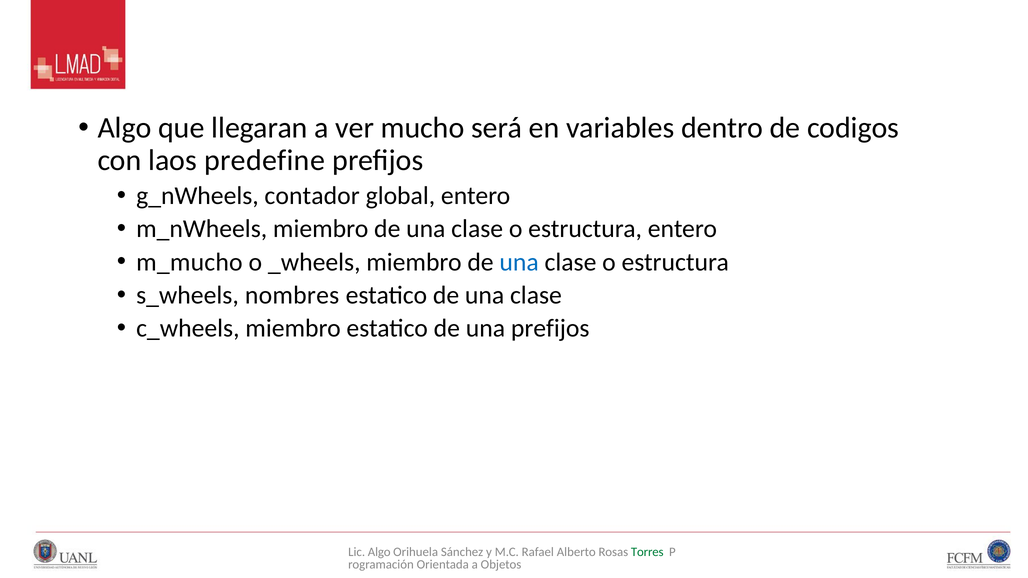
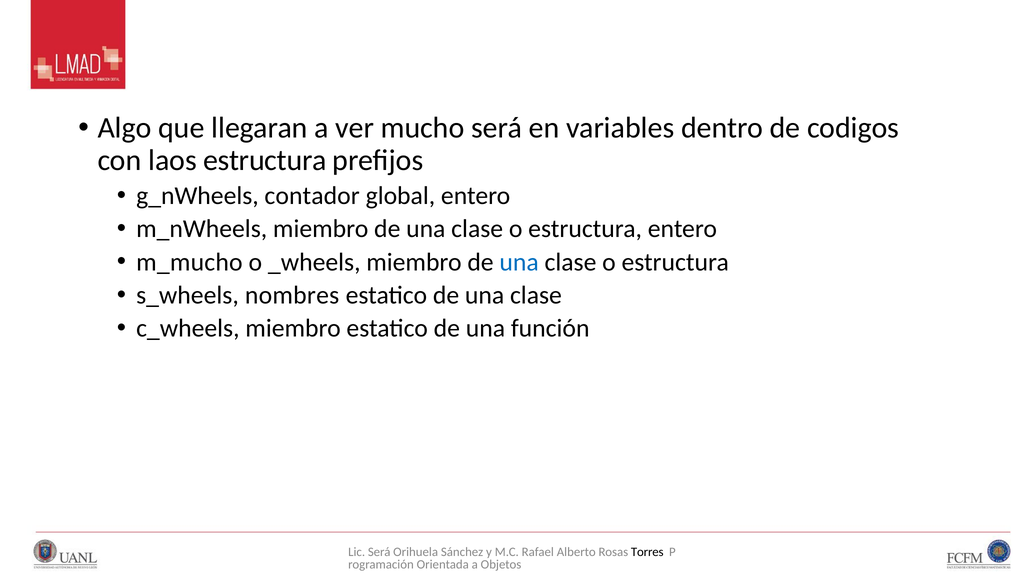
laos predefine: predefine -> estructura (265, 161)
una prefijos: prefijos -> función (550, 328)
Lic Algo: Algo -> Será (379, 552)
Torres colour: green -> black (647, 552)
